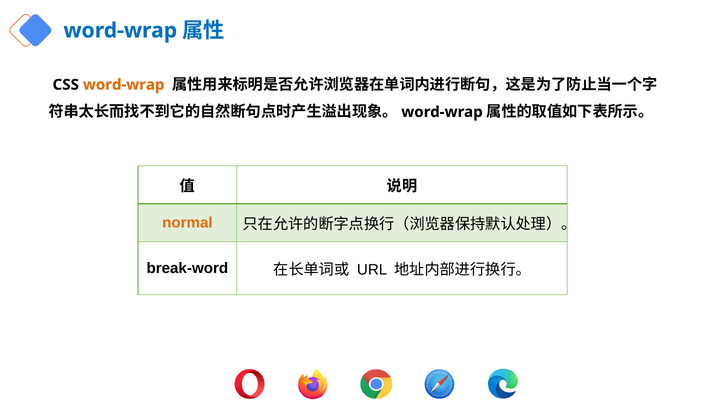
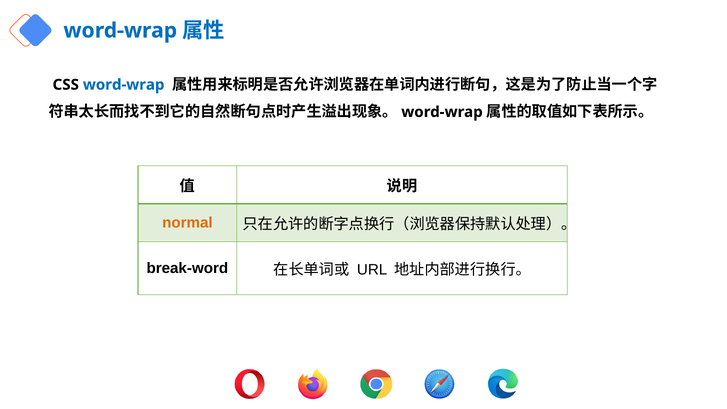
word-wrap colour: orange -> blue (124, 85)
